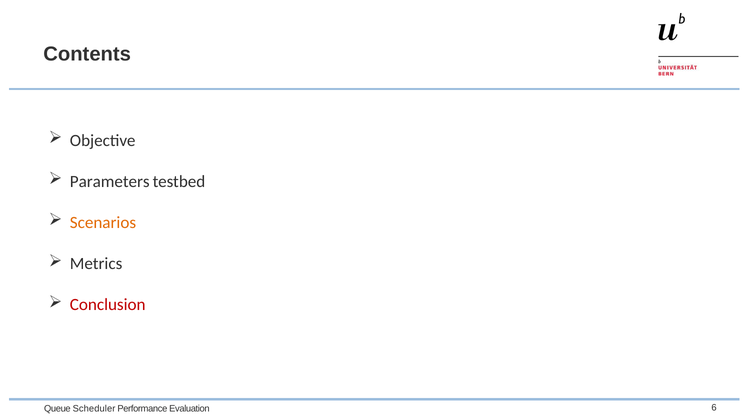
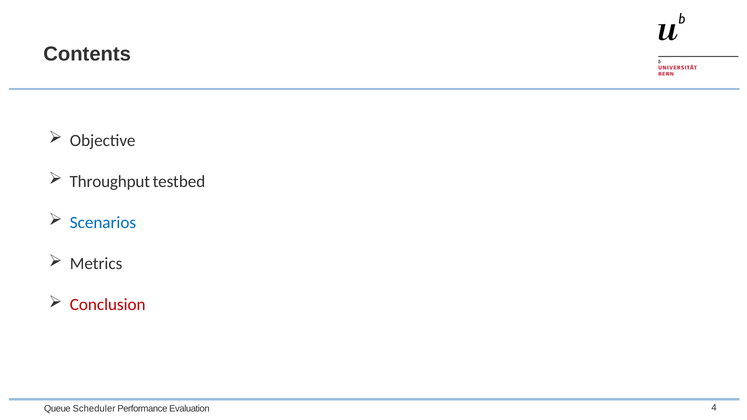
Parameters: Parameters -> Throughput (110, 182)
Scenarios colour: orange -> blue (103, 223)
6: 6 -> 4 (714, 408)
